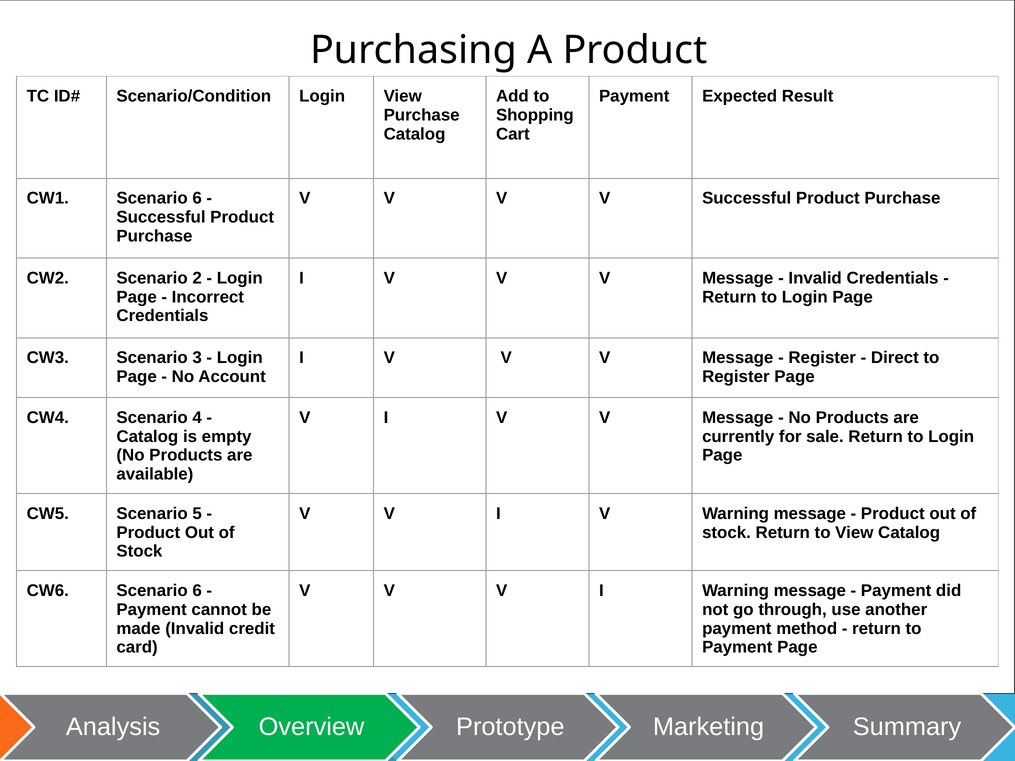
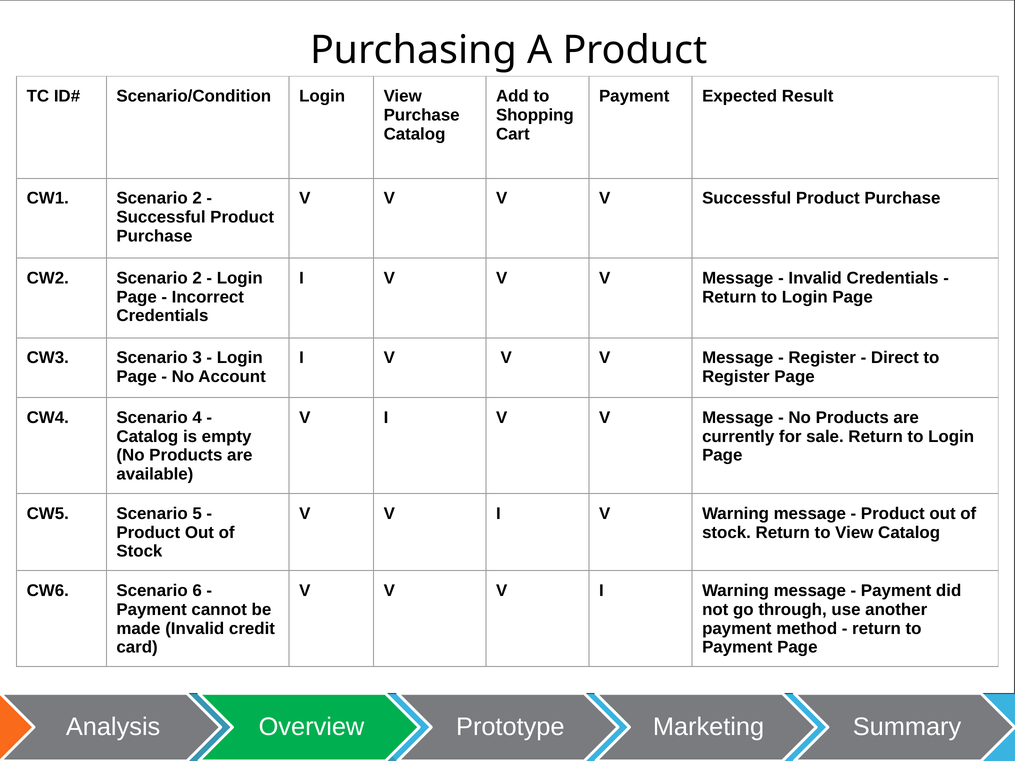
CW1 Scenario 6: 6 -> 2 (197, 198)
